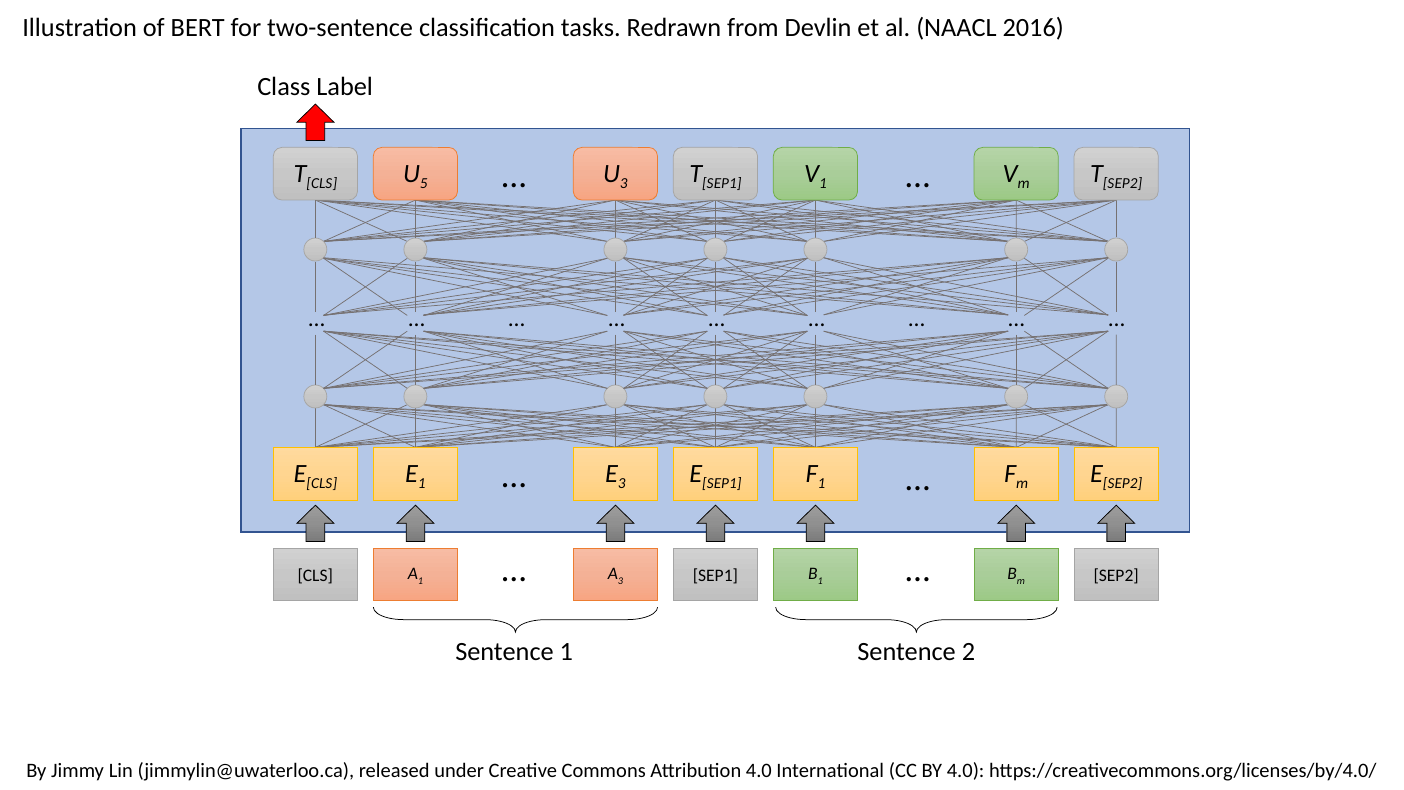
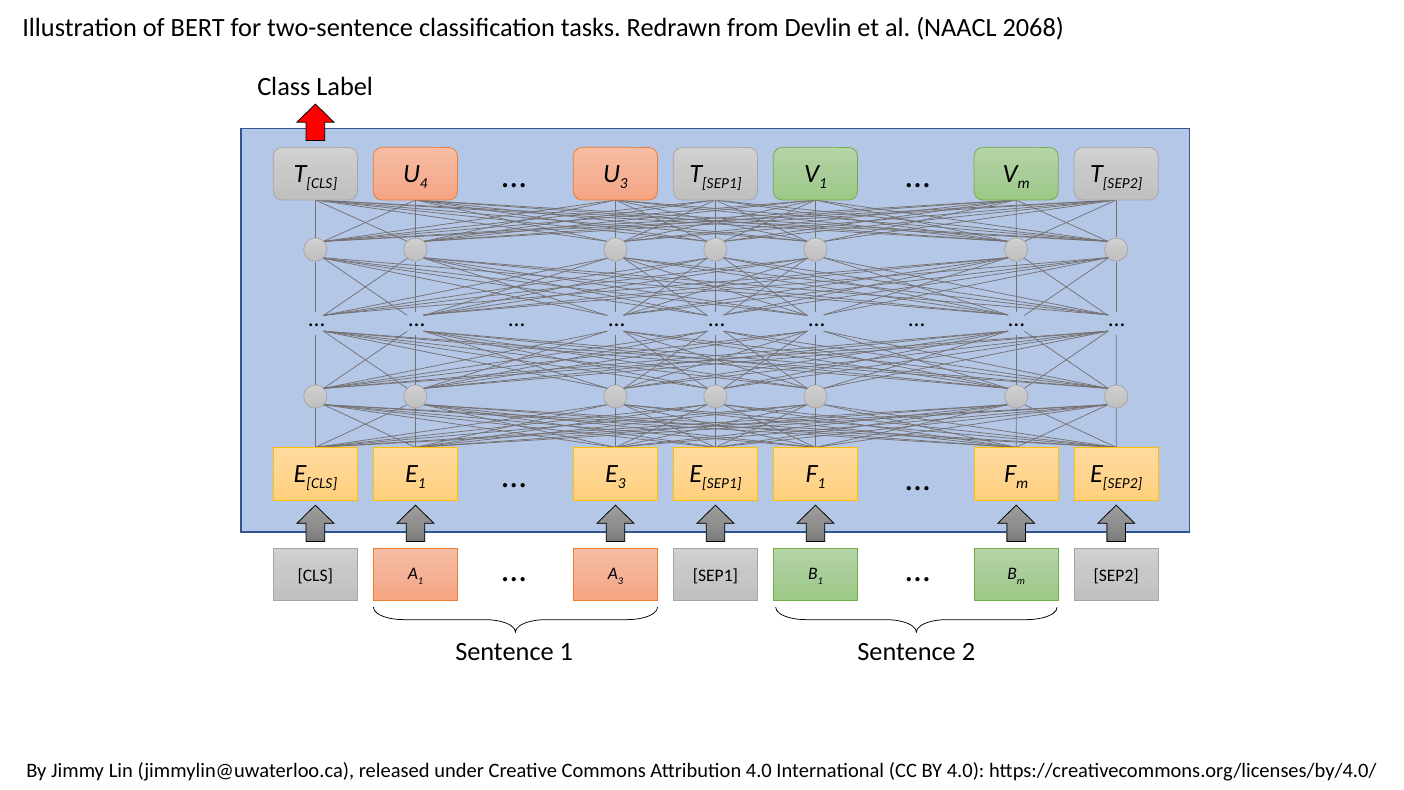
2016: 2016 -> 2068 (1033, 27)
5: 5 -> 4 (424, 184)
